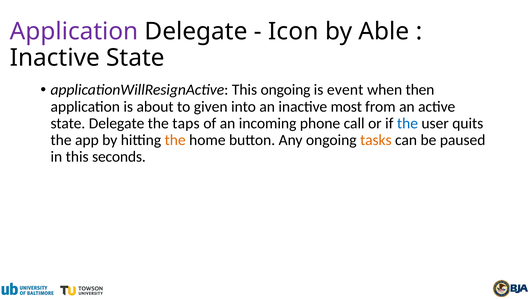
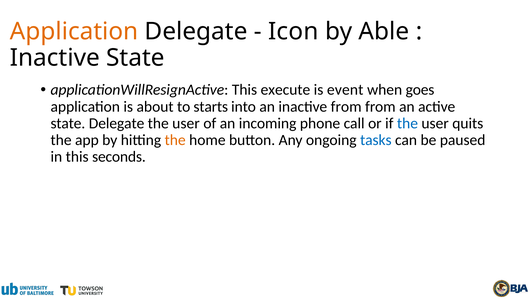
Application colour: purple -> orange (74, 32)
This ongoing: ongoing -> execute (285, 90)
then: then -> goes (420, 90)
given: given -> starts (211, 107)
inactive most: most -> from (346, 107)
taps: taps -> user (186, 123)
tasks colour: orange -> blue (376, 140)
